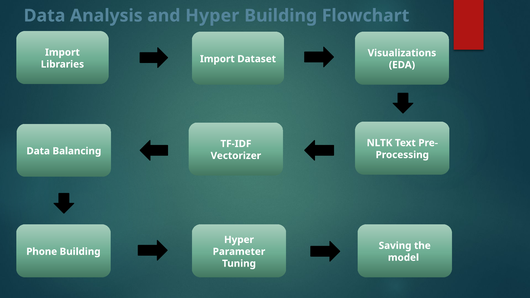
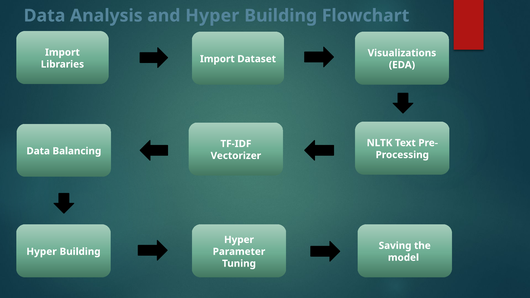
Phone: Phone -> Hyper (42, 252)
